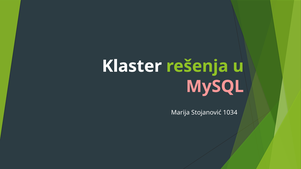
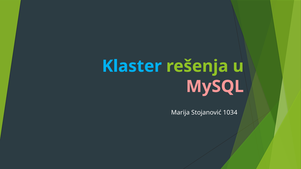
Klaster colour: white -> light blue (132, 66)
